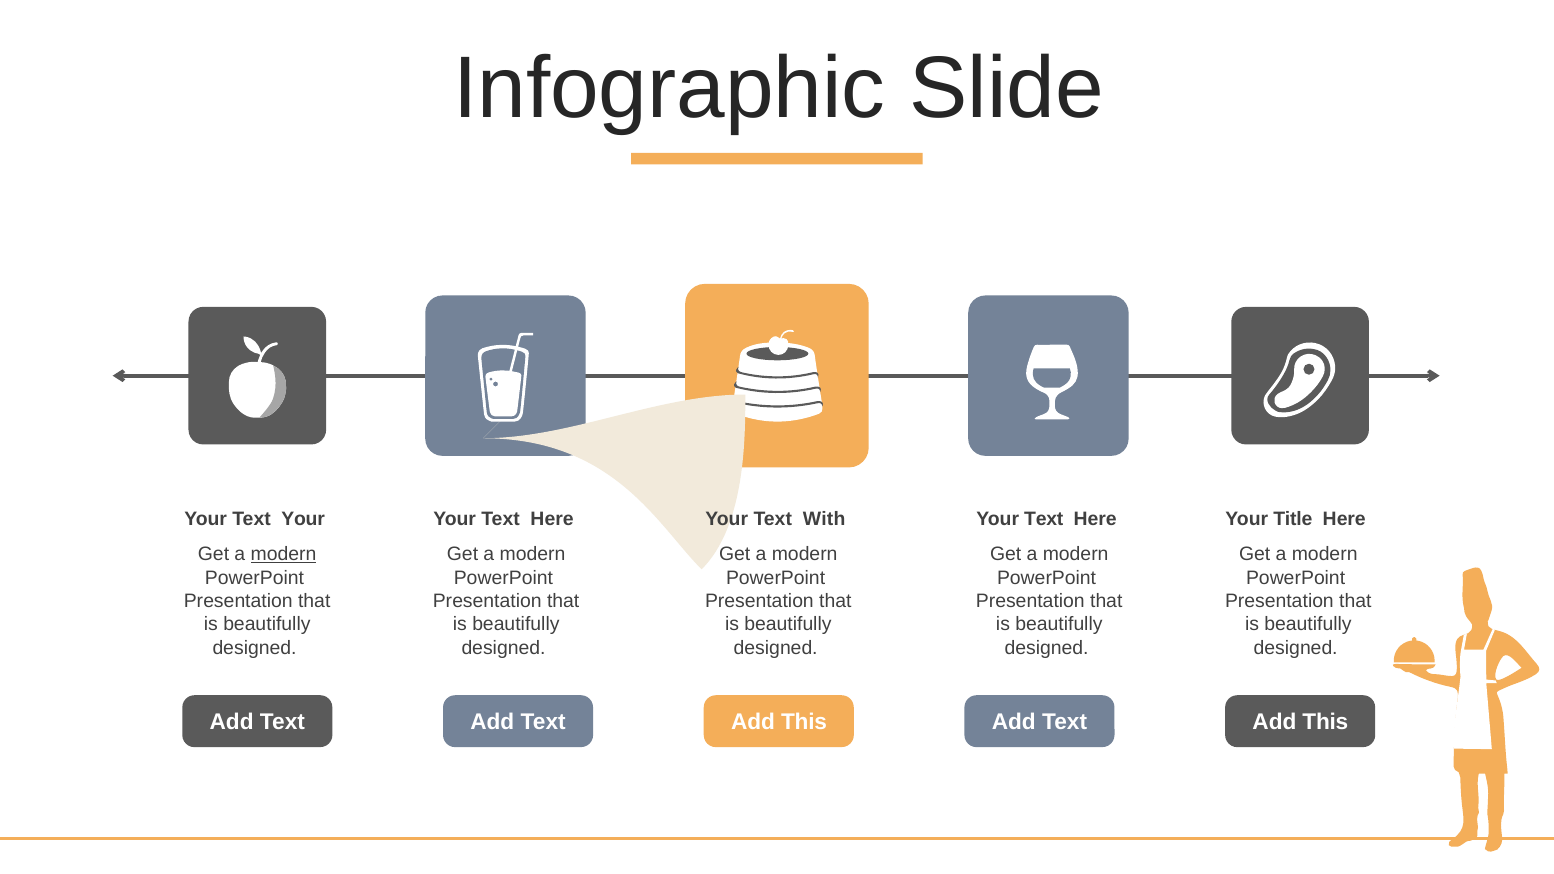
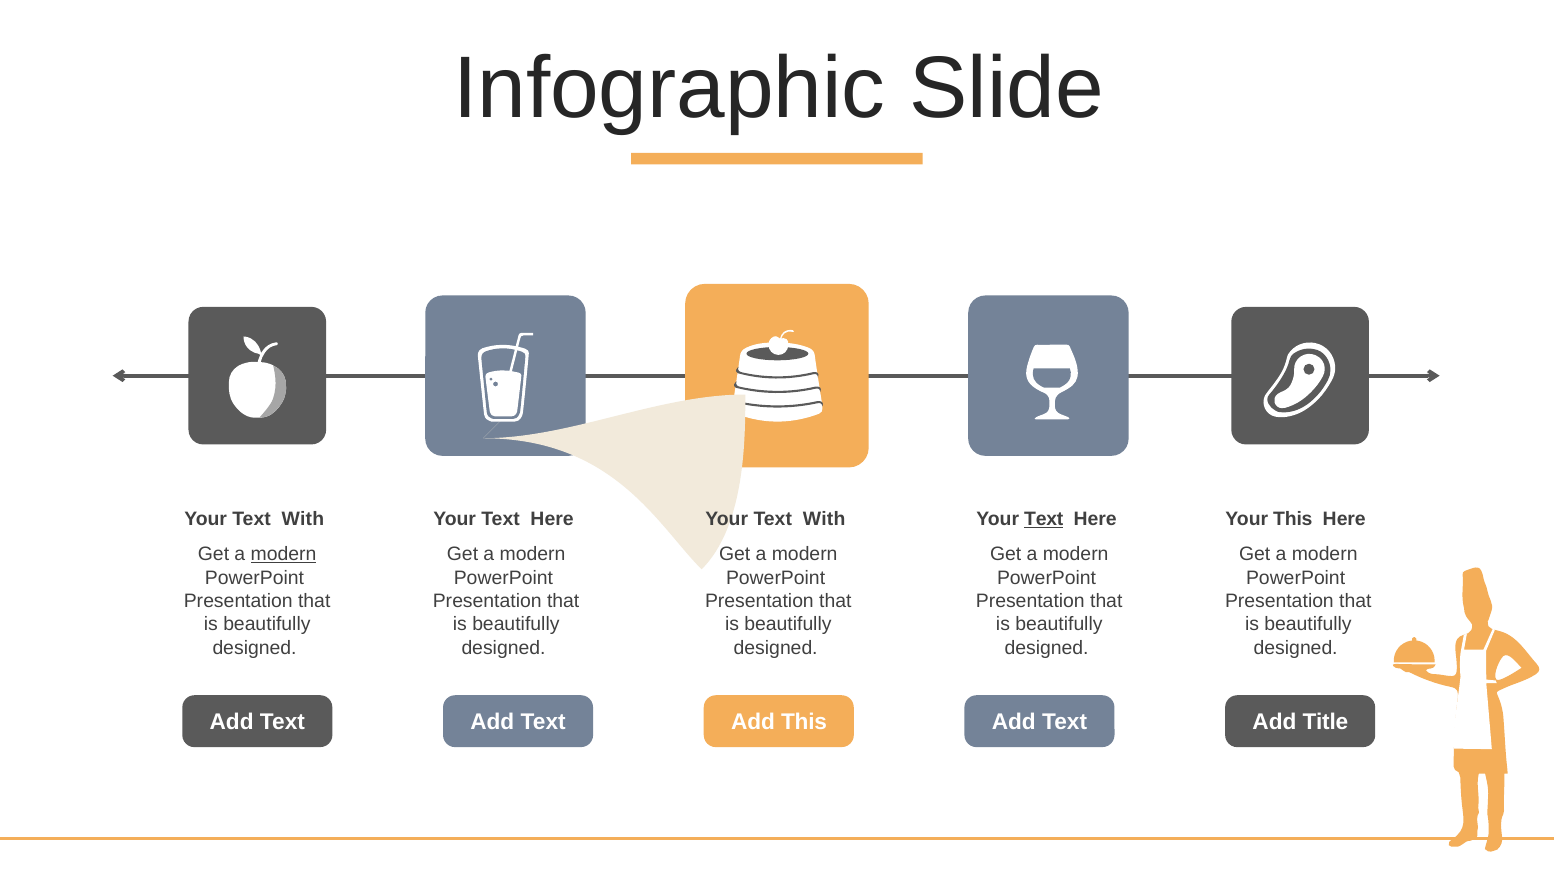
Your: Your -> With (303, 519)
Text underline: none -> present (1044, 519)
Your Title: Title -> This (1293, 519)
This: This -> Title (1325, 723)
